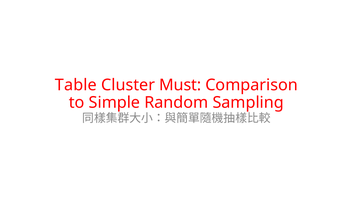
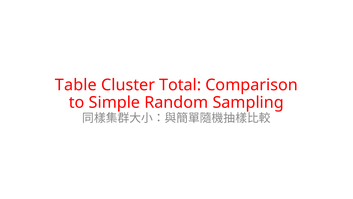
Must: Must -> Total (180, 85)
